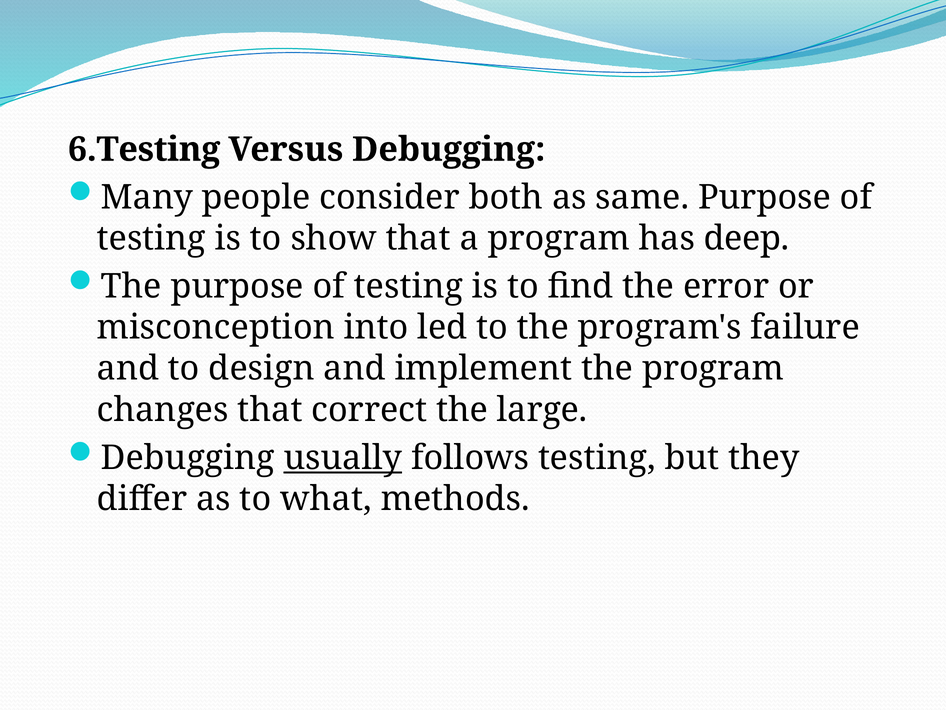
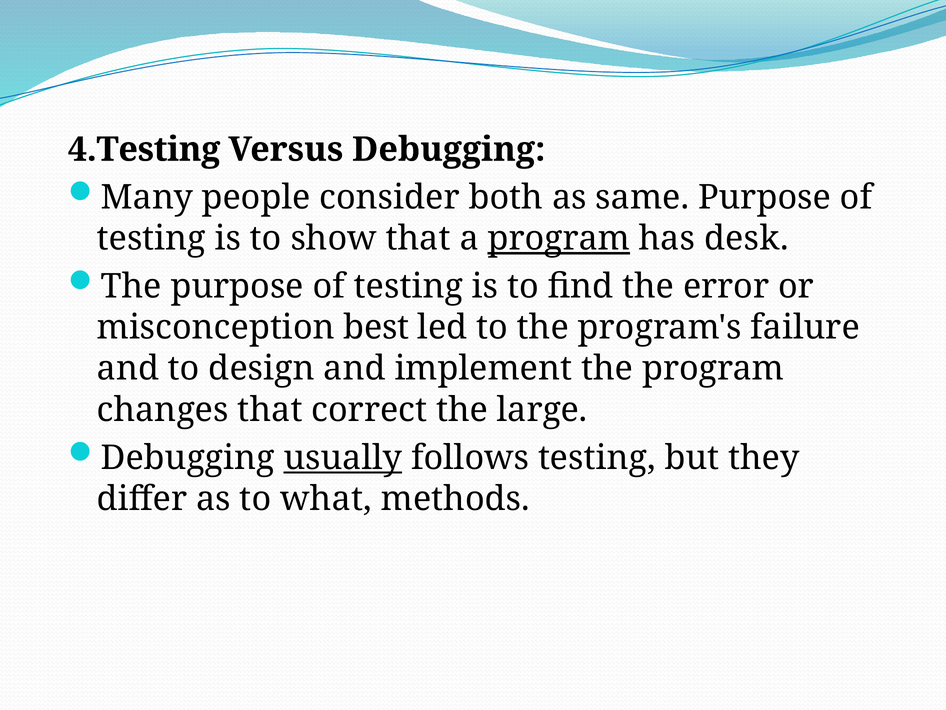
6.Testing: 6.Testing -> 4.Testing (144, 149)
program underline: none -> present (559, 238)
deep: deep -> desk (746, 238)
into: into -> best (376, 327)
